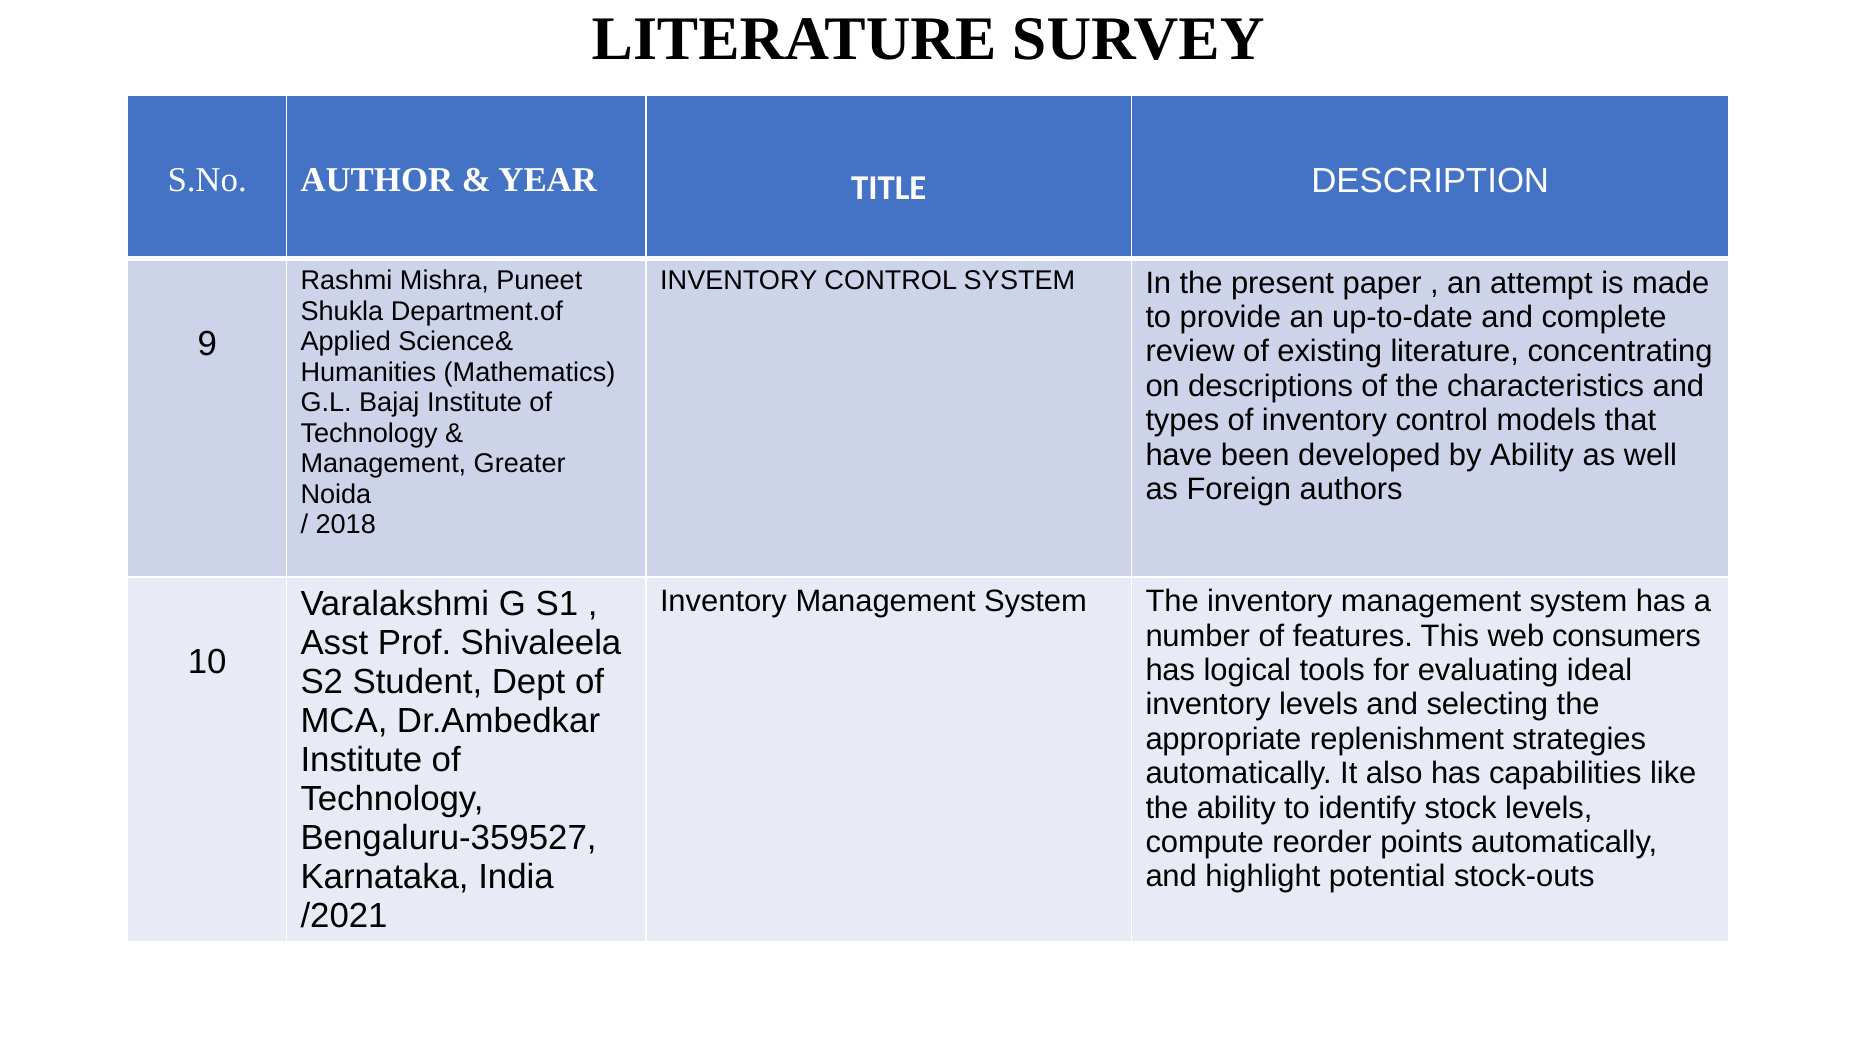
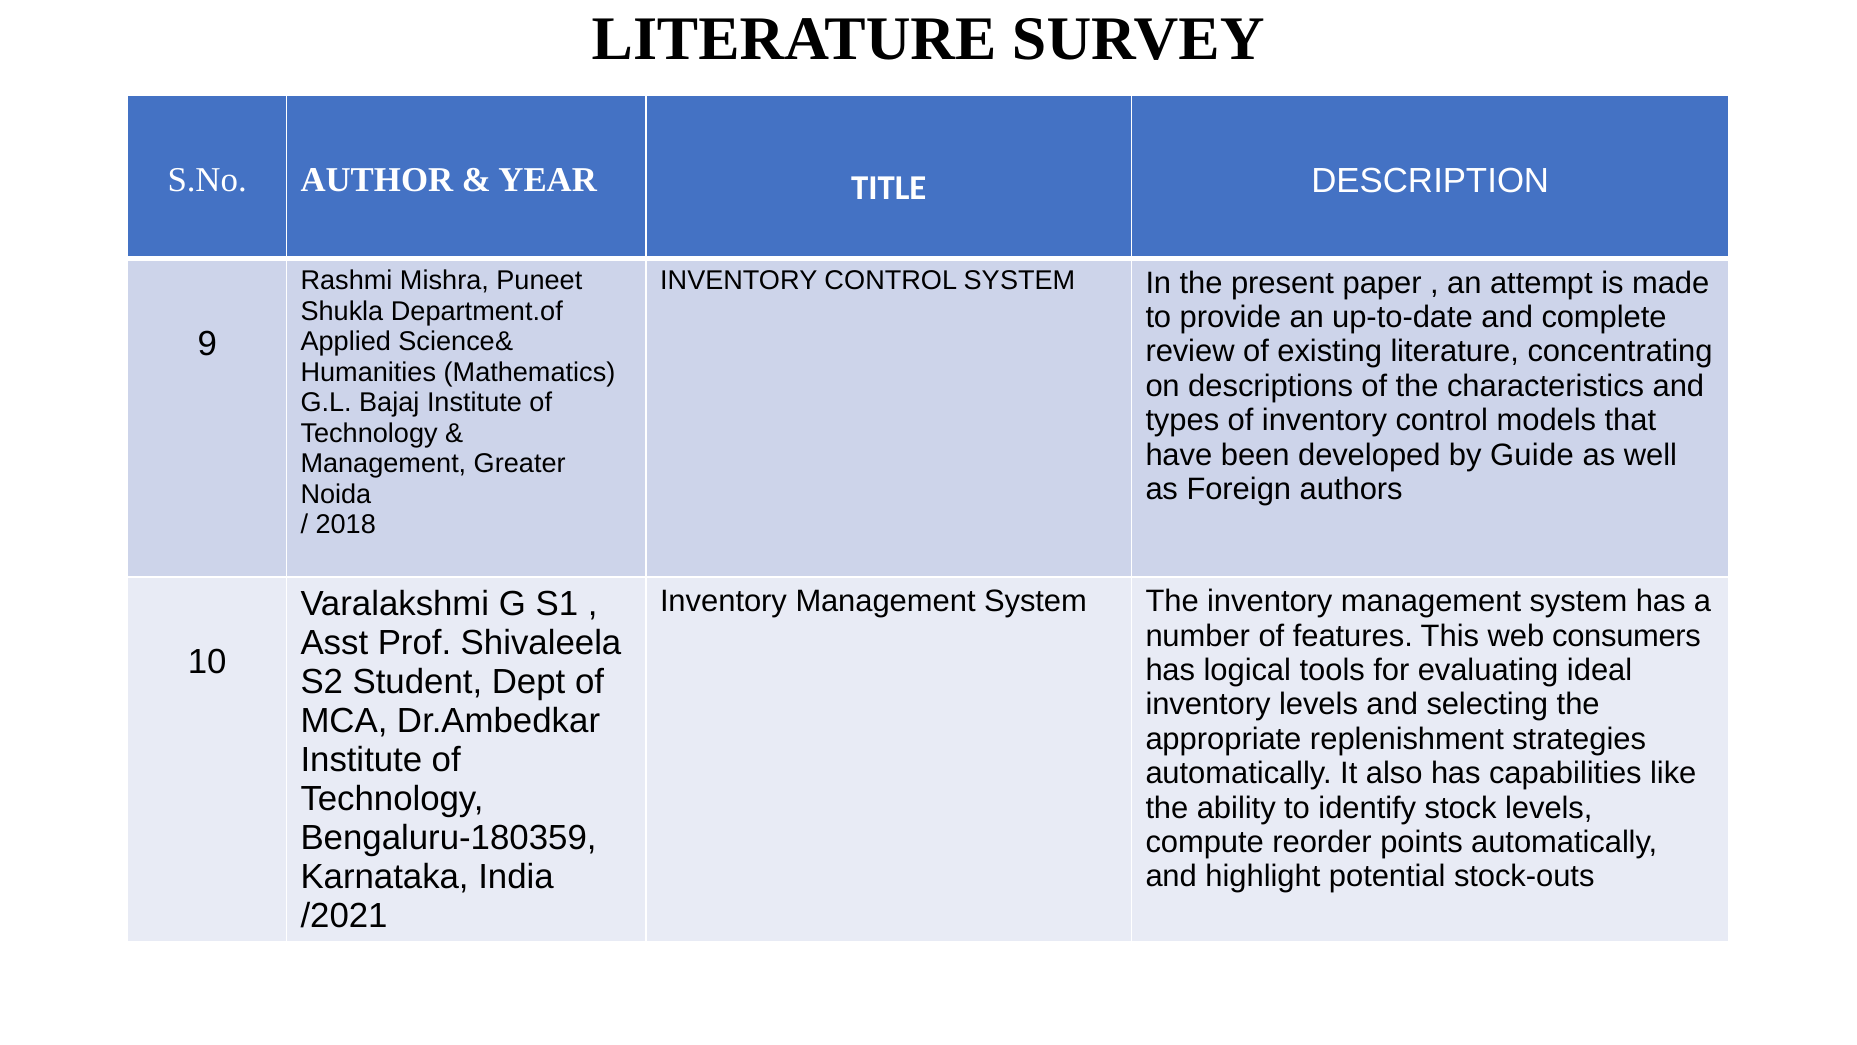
by Ability: Ability -> Guide (1532, 455)
Bengaluru-359527: Bengaluru-359527 -> Bengaluru-180359 (449, 838)
